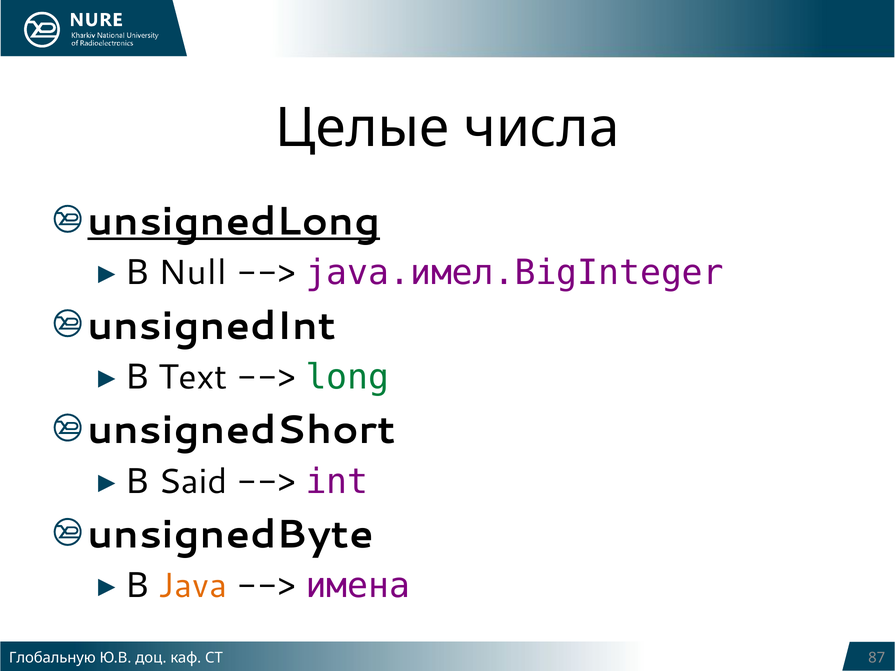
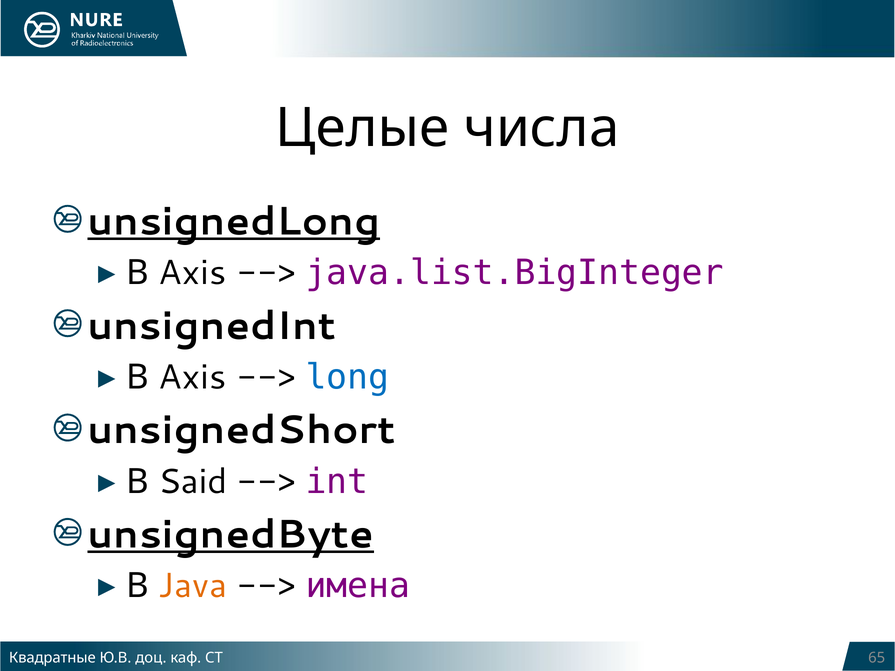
Null: Null -> Axis (192, 273)
java.имел.BigInteger: java.имел.BigInteger -> java.list.BigInteger (515, 273)
Text: Text -> Axis (192, 377)
long colour: green -> blue (347, 377)
unsignedByte underline: none -> present (231, 535)
Глобальную: Глобальную -> Квадратные (52, 658)
87: 87 -> 65 (877, 658)
